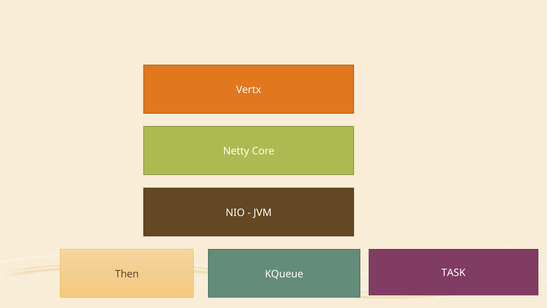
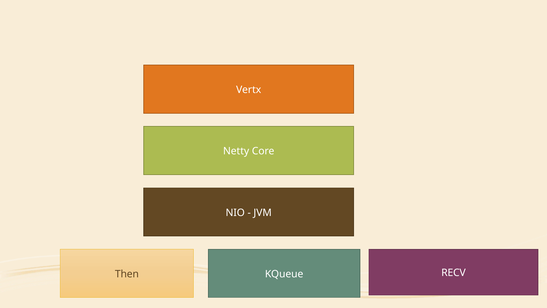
TASK: TASK -> RECV (453, 273)
